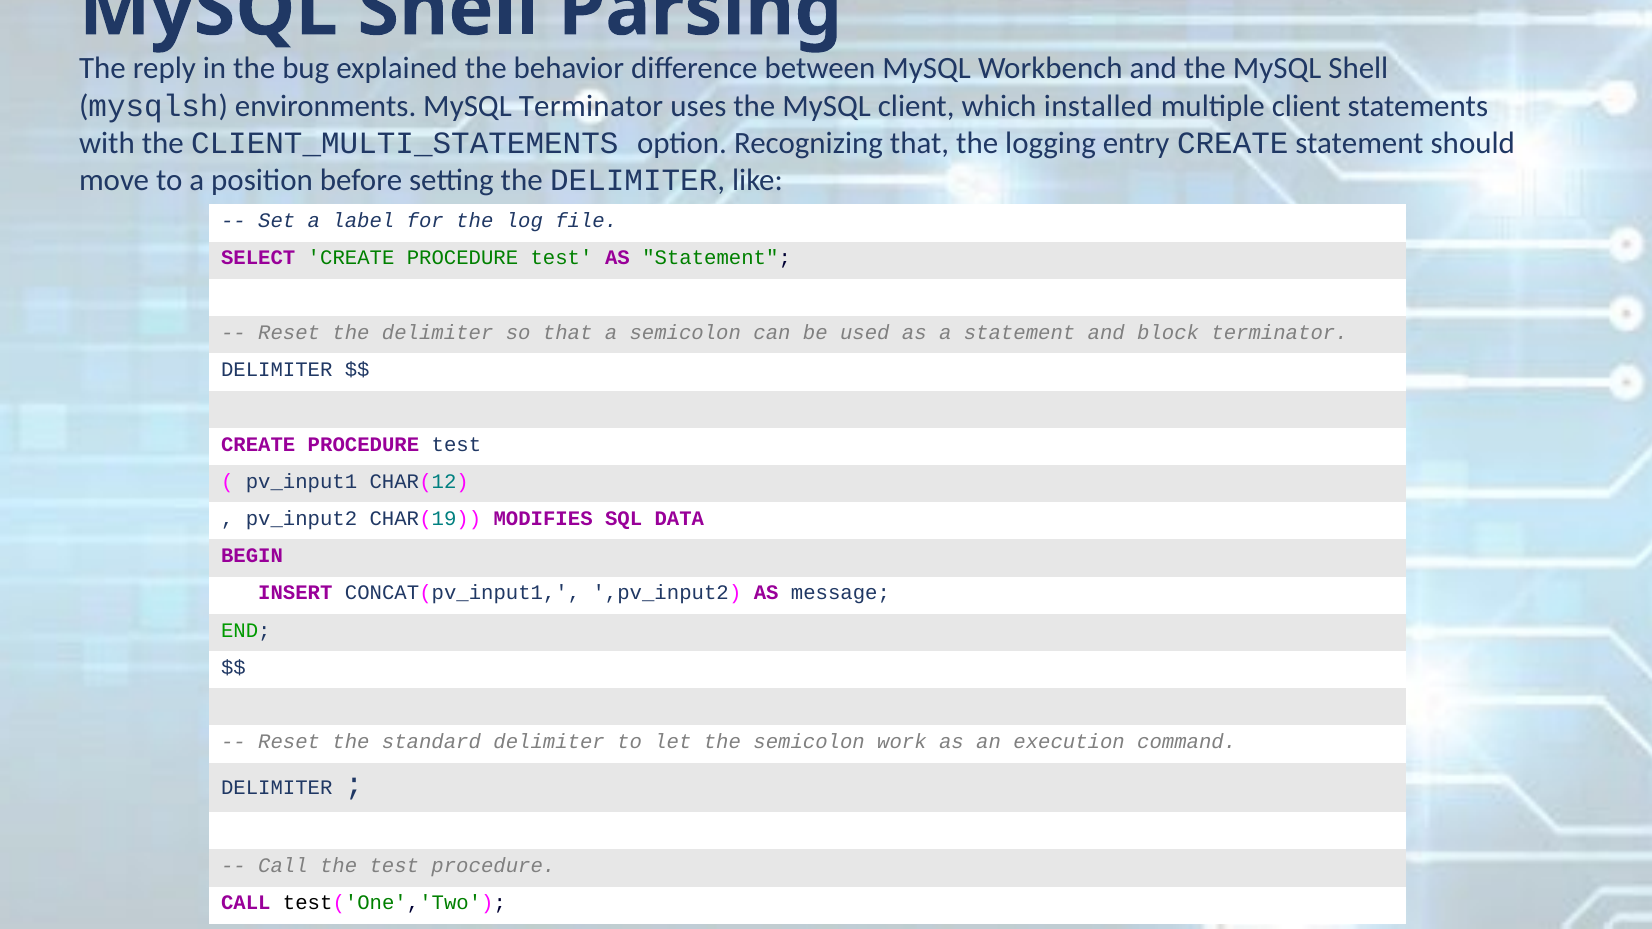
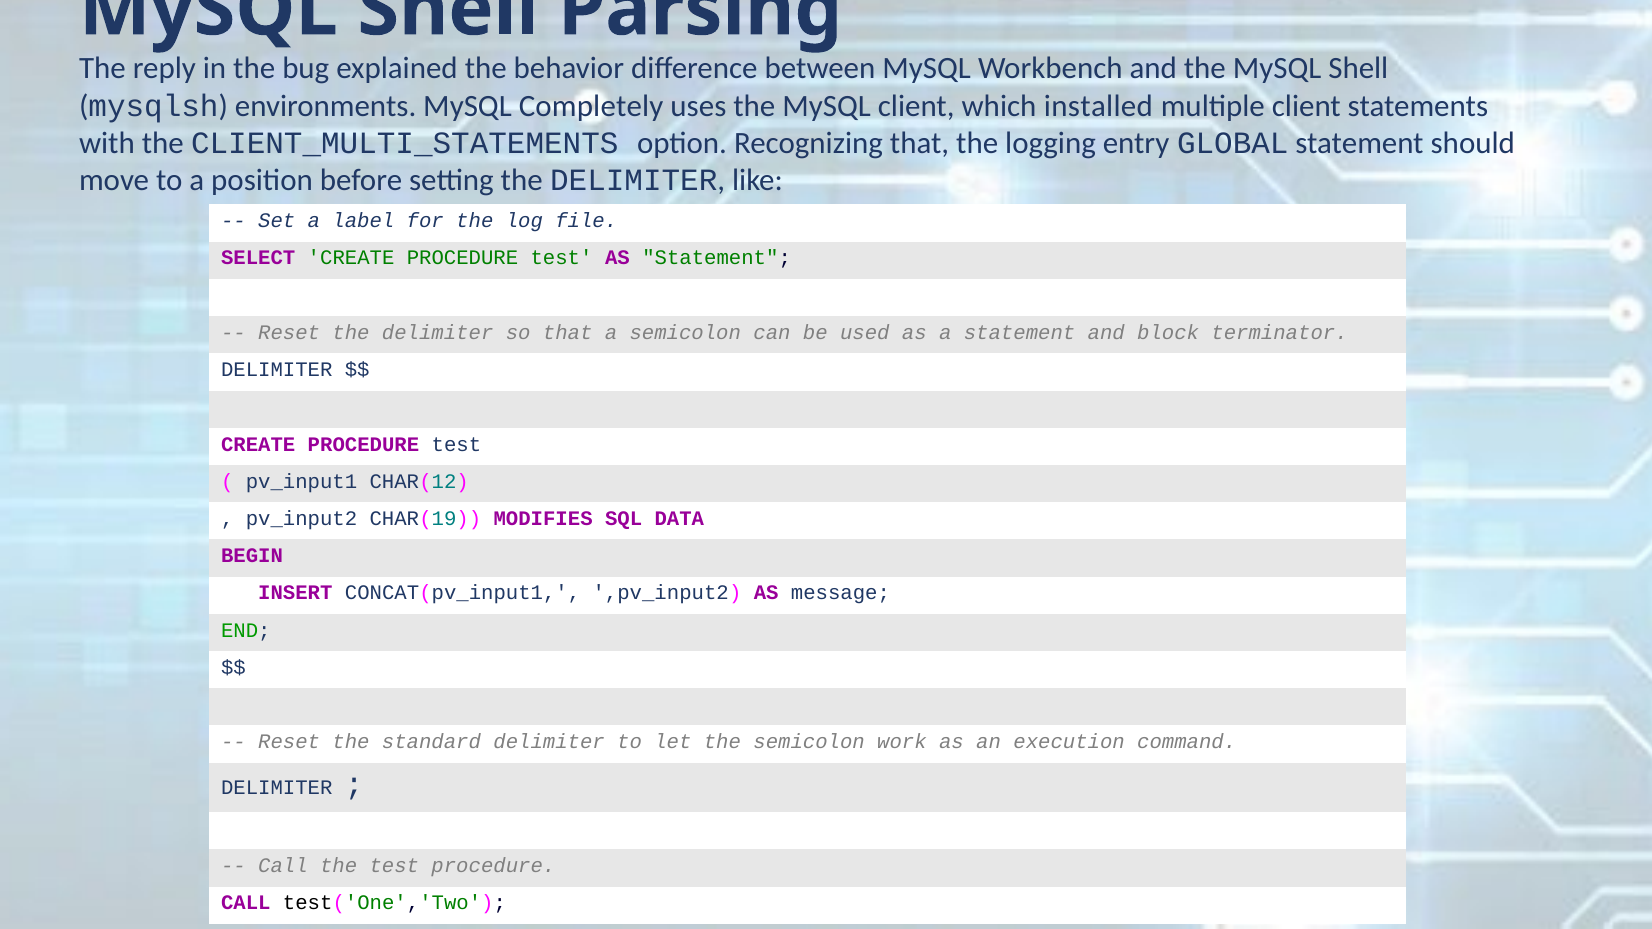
MySQL Terminator: Terminator -> Completely (591, 106)
entry CREATE: CREATE -> GLOBAL (1233, 143)
